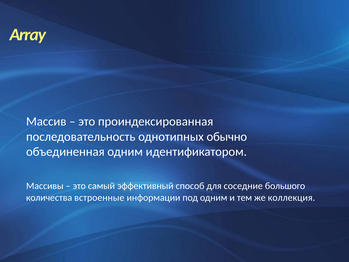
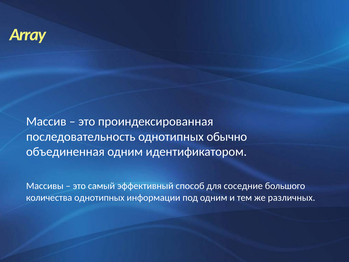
количества встроенные: встроенные -> однотипных (99, 197)
коллекция: коллекция -> различных (291, 197)
